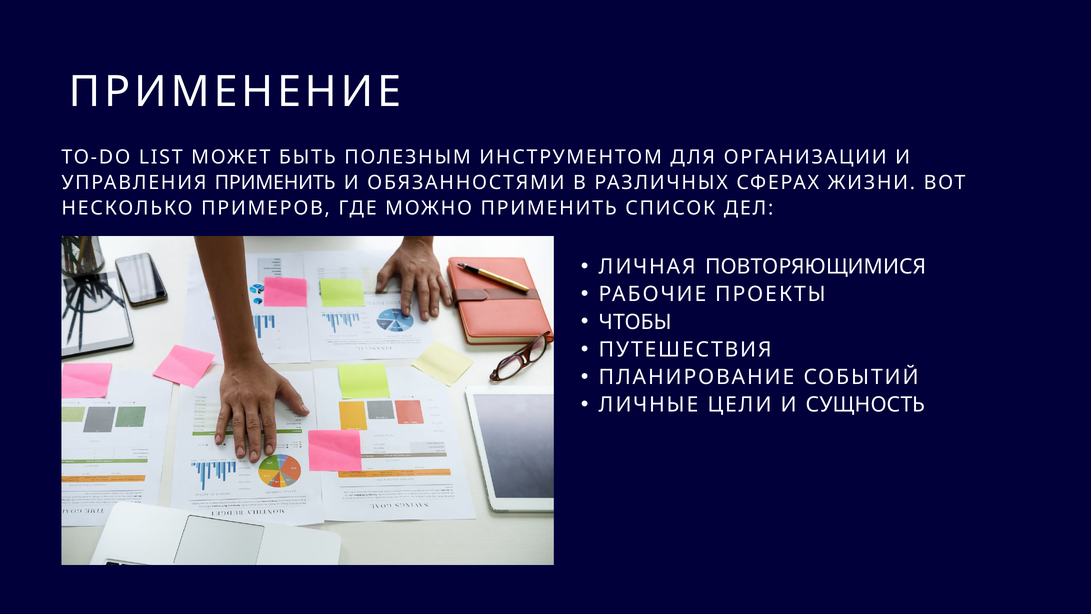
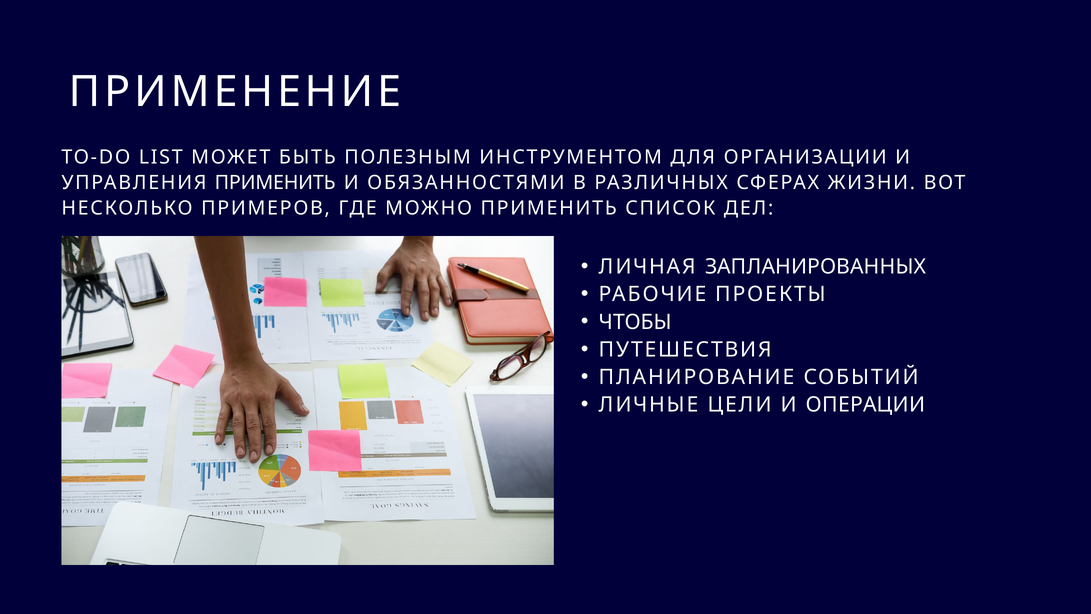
ПОВТОРЯЮЩИМИСЯ: ПОВТОРЯЮЩИМИСЯ -> ЗАПЛАНИРОВАННЫХ (816, 267)
СУЩНОСТЬ: СУЩНОСТЬ -> ОПЕРАЦИИ (866, 405)
